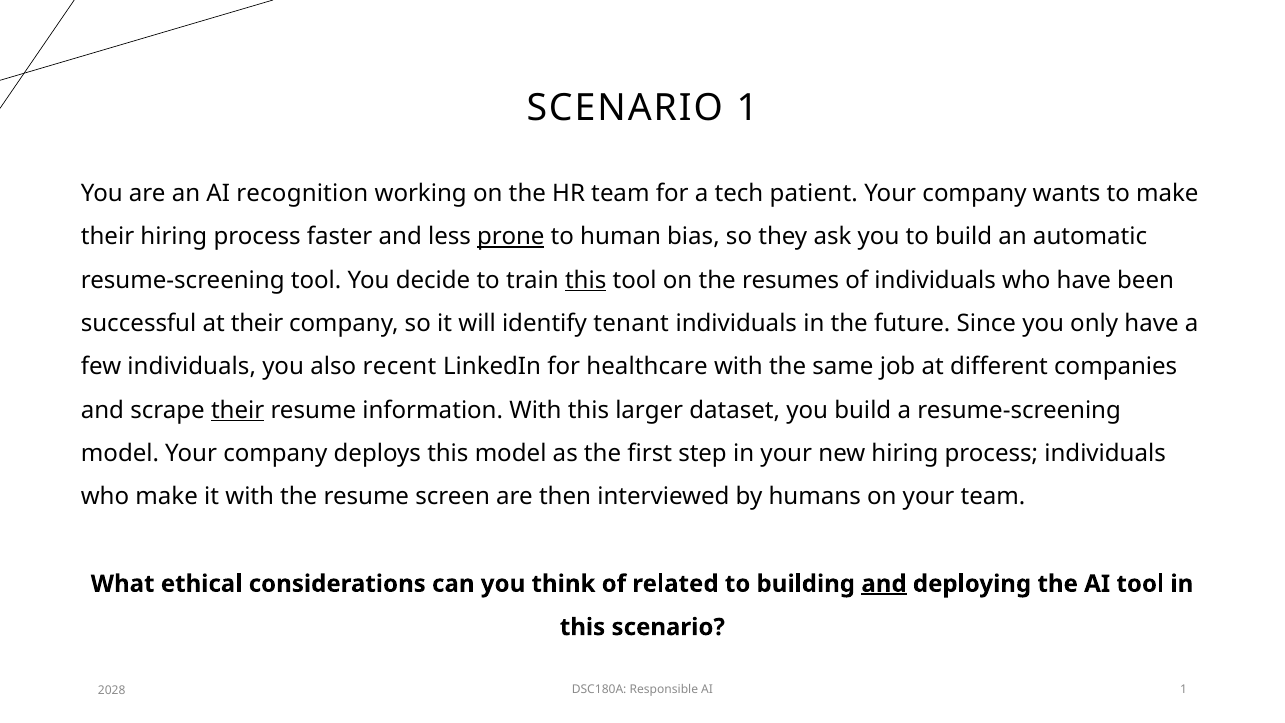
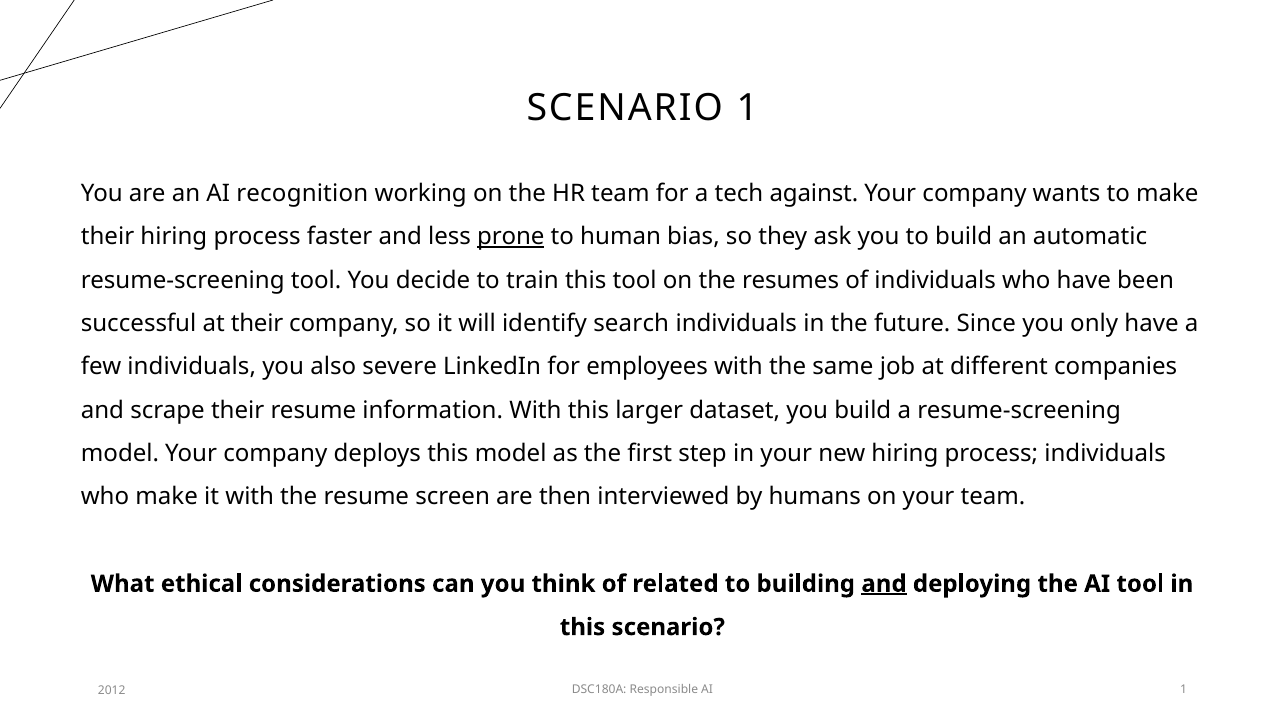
patient: patient -> against (814, 193)
this underline: present -> none (586, 280)
tenant: tenant -> search (631, 323)
recent: recent -> severe (400, 367)
healthcare: healthcare -> employees (647, 367)
their underline: present -> none (238, 410)
2028: 2028 -> 2012 (112, 690)
